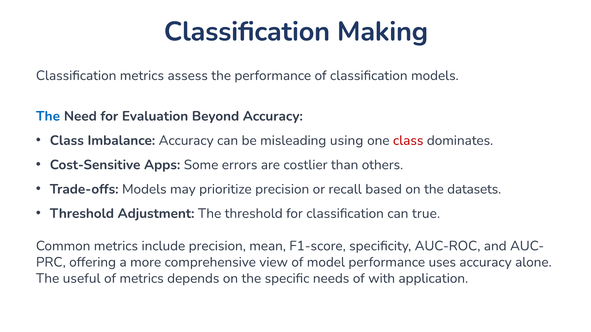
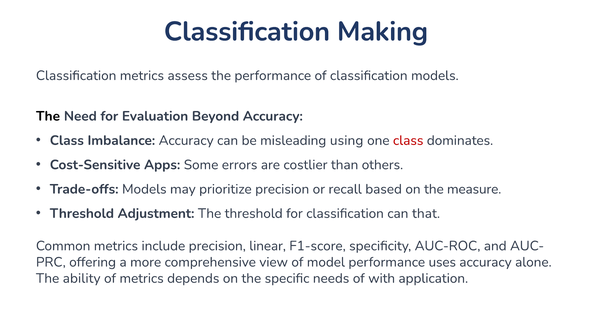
The colour: blue -> black (48, 116)
datasets: datasets -> measure (474, 189)
true: true -> that (426, 214)
mean: mean -> linear (268, 246)
useful: useful -> ability (82, 279)
